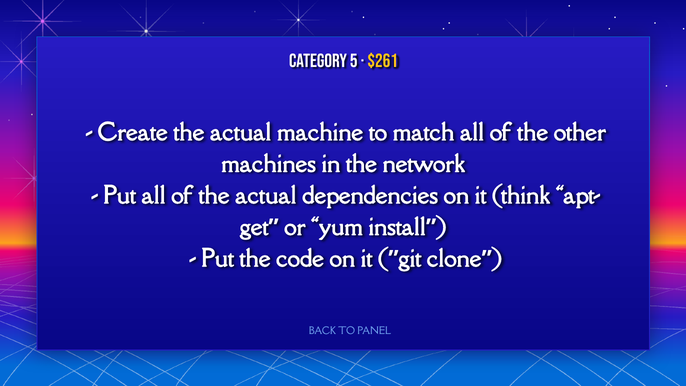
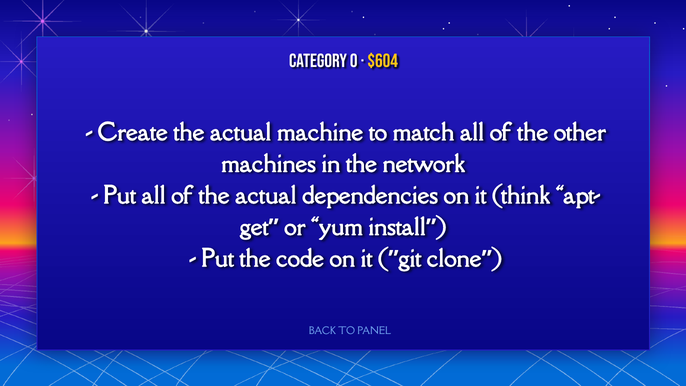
5: 5 -> 0 (354, 61)
$261: $261 -> $604 (383, 61)
